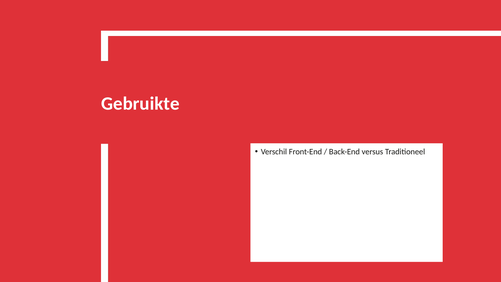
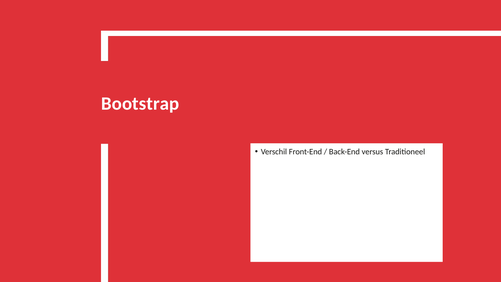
Gebruikte: Gebruikte -> Bootstrap (140, 104)
